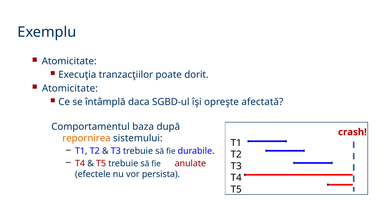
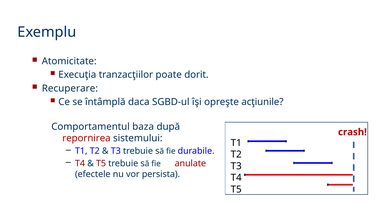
Atomicitate: Atomicitate -> Recuperare (70, 88)
afectată: afectată -> acţiunile (262, 102)
repornirea colour: orange -> red (86, 138)
